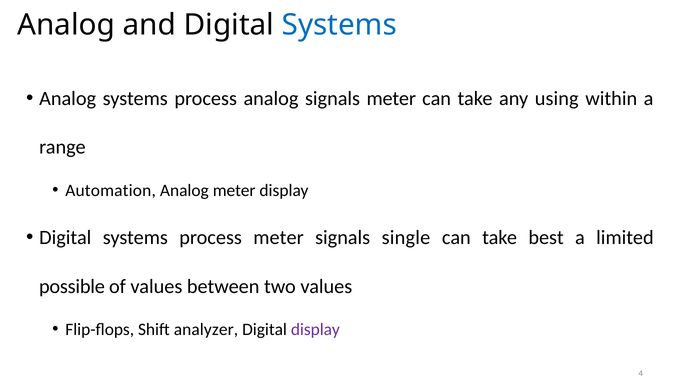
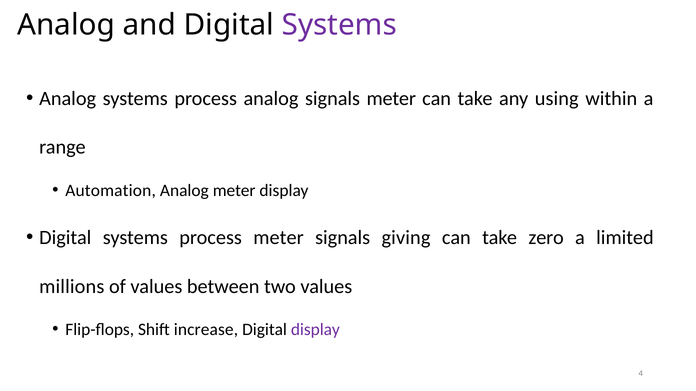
Systems colour: blue -> purple (339, 25)
single: single -> giving (406, 238)
best: best -> zero (546, 238)
possible: possible -> millions (72, 287)
analyzer: analyzer -> increase (206, 330)
